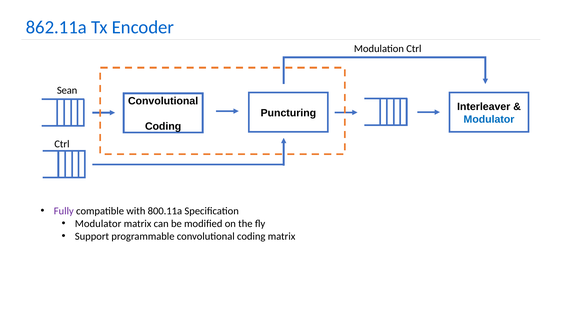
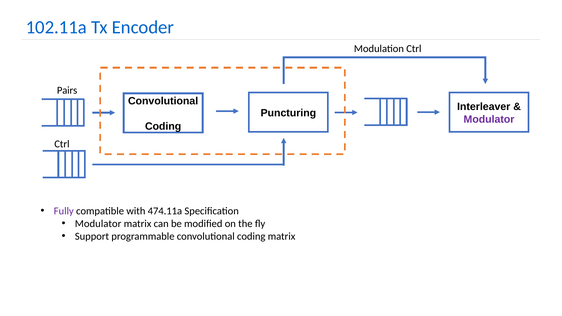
862.11a: 862.11a -> 102.11a (56, 27)
Sean: Sean -> Pairs (67, 90)
Modulator colour: blue -> purple (489, 119)
800.11a: 800.11a -> 474.11a (165, 211)
